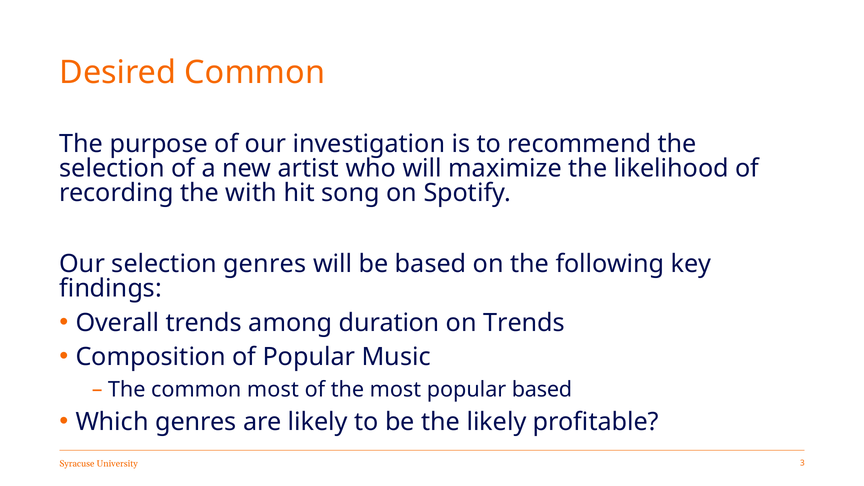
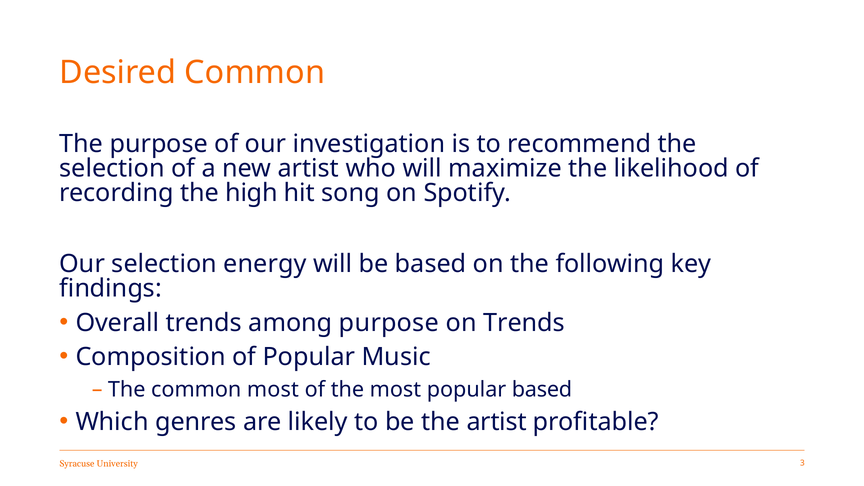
with: with -> high (251, 193)
selection genres: genres -> energy (265, 264)
among duration: duration -> purpose (389, 323)
the likely: likely -> artist (497, 422)
